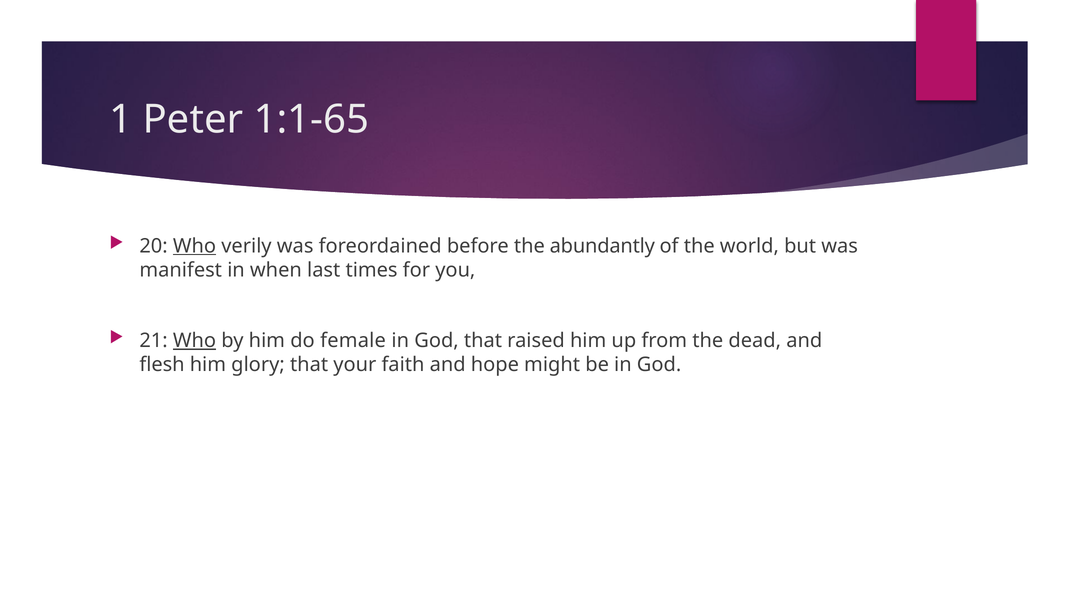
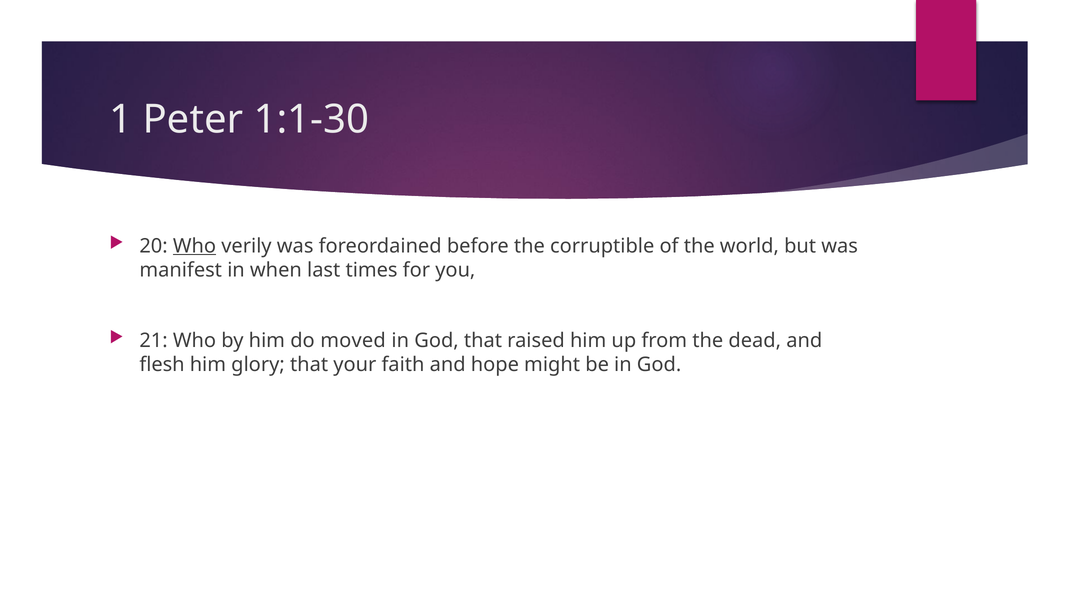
1:1-65: 1:1-65 -> 1:1-30 (311, 119)
abundantly: abundantly -> corruptible (602, 246)
Who underline: present -> none (194, 340)
female: female -> moved (353, 340)
